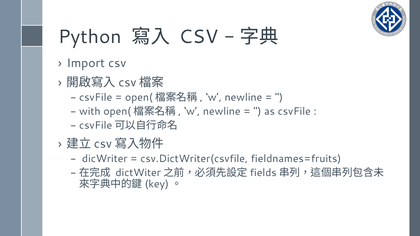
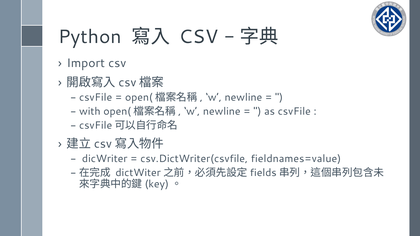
fieldnames=fruits: fieldnames=fruits -> fieldnames=value (296, 159)
